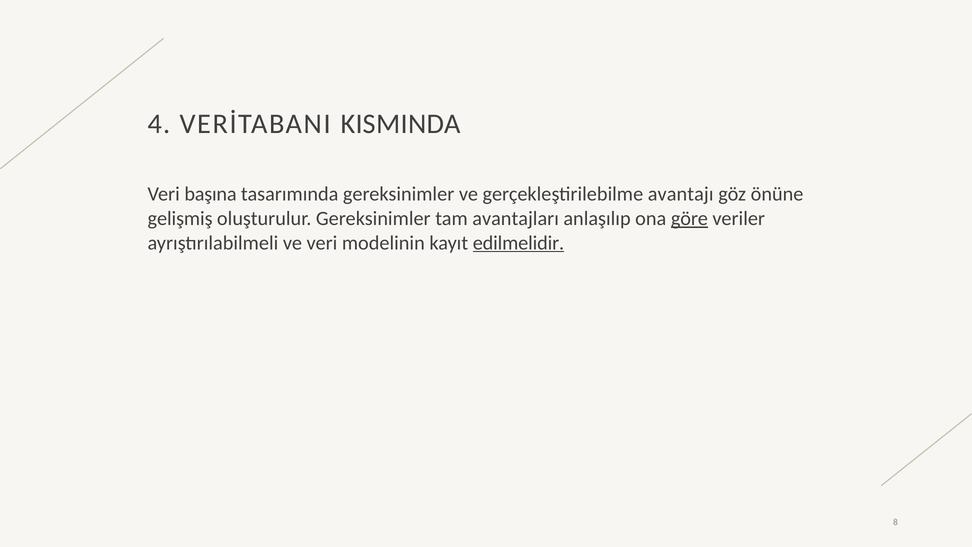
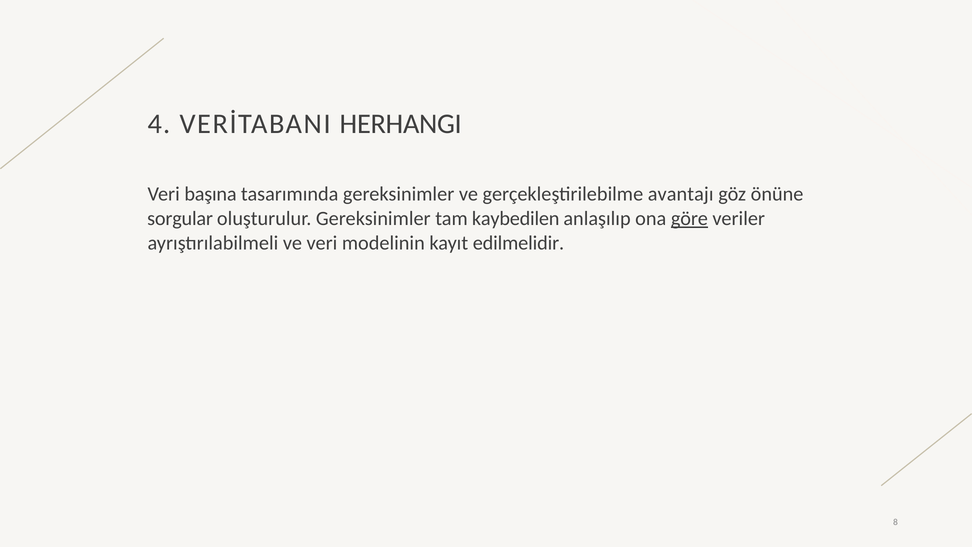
KISMINDA: KISMINDA -> HERHANGI (401, 124)
gelişmiş: gelişmiş -> sorgular (180, 218)
avantajları: avantajları -> kaybedilen (516, 218)
edilmelidir underline: present -> none (518, 243)
